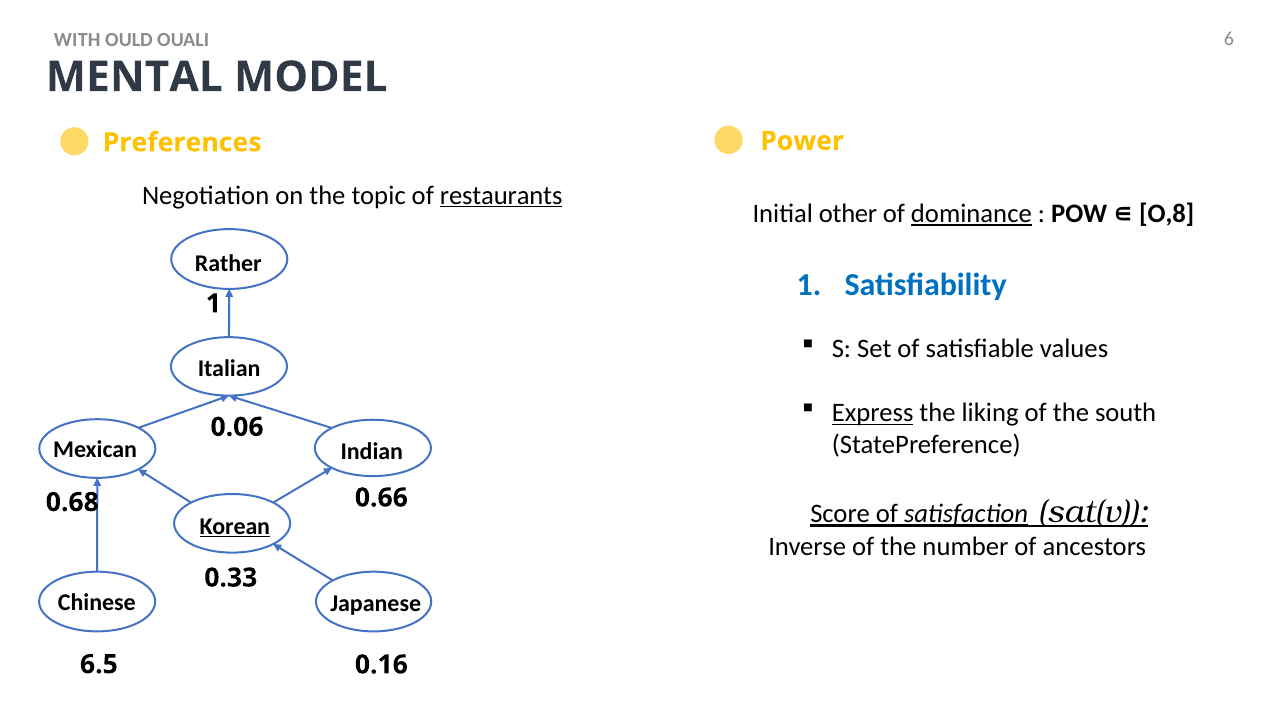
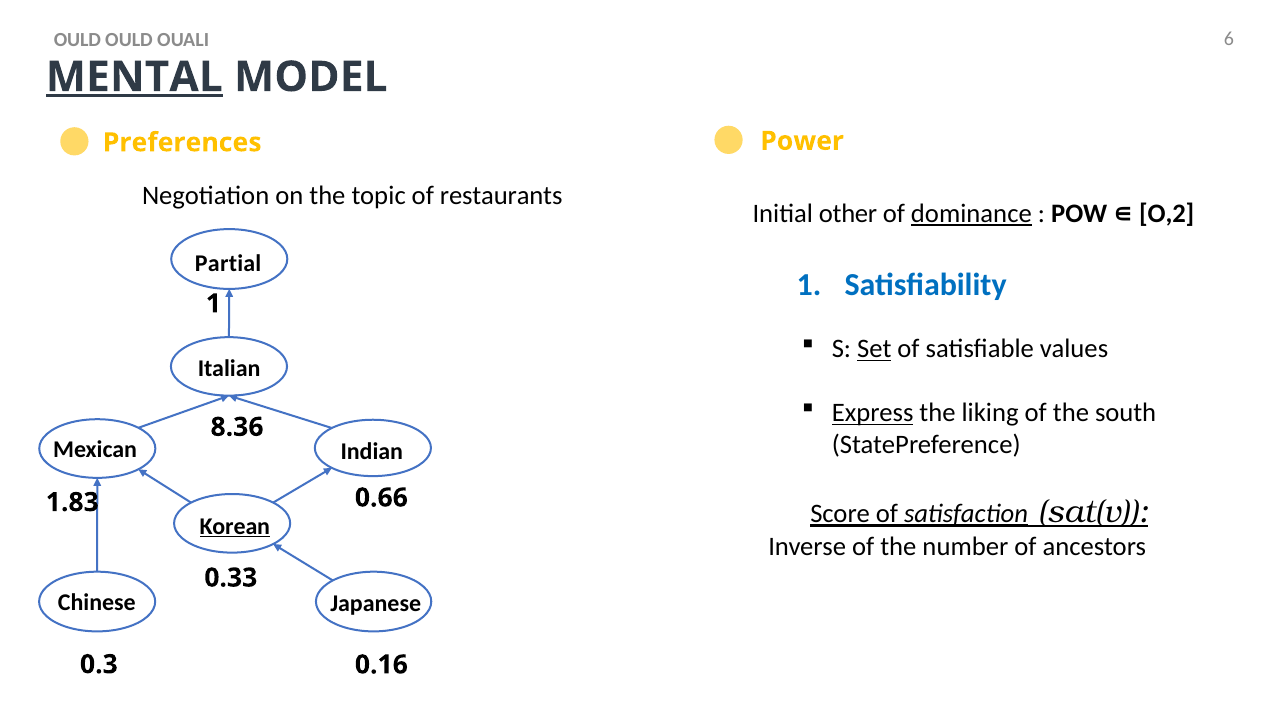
WITH: WITH -> OULD (77, 40)
MENTAL underline: none -> present (134, 77)
restaurants underline: present -> none (501, 195)
O,8: O,8 -> O,2 (1167, 214)
Rather: Rather -> Partial (228, 264)
Set underline: none -> present (874, 349)
0.06: 0.06 -> 8.36 (237, 427)
0.68: 0.68 -> 1.83 (72, 502)
6.5: 6.5 -> 0.3 (99, 664)
